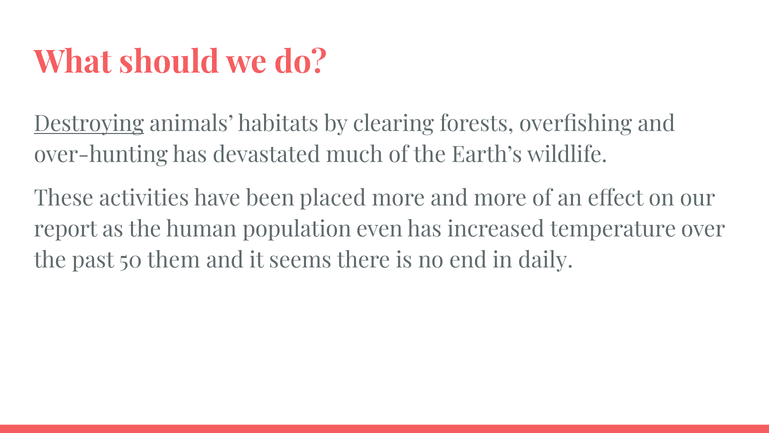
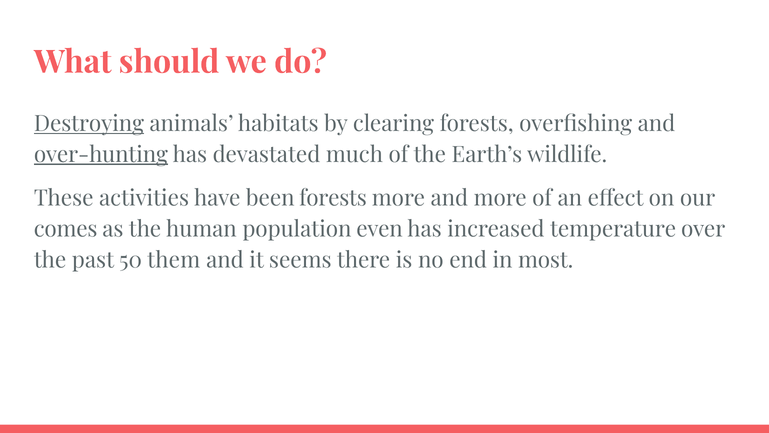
over-hunting underline: none -> present (101, 155)
been placed: placed -> forests (333, 198)
report: report -> comes (66, 229)
daily: daily -> most (546, 260)
